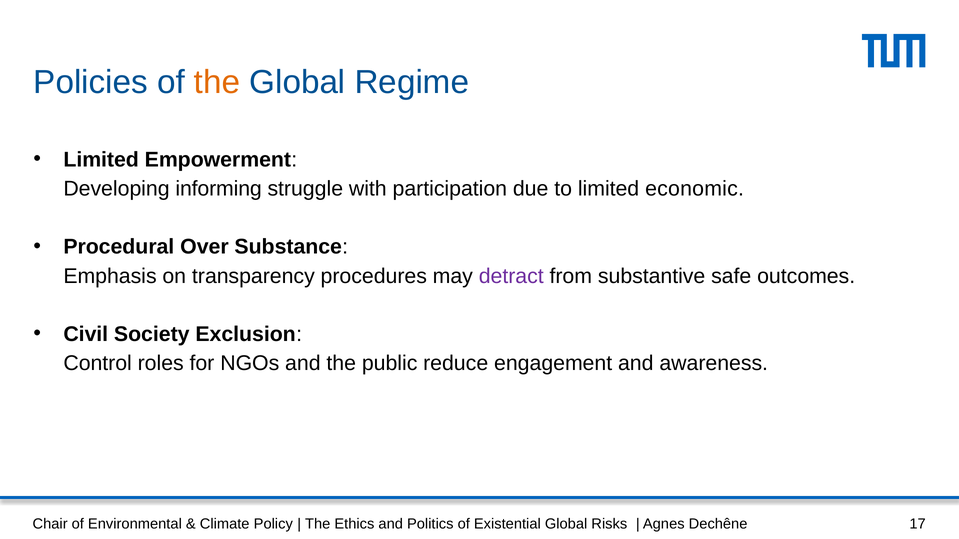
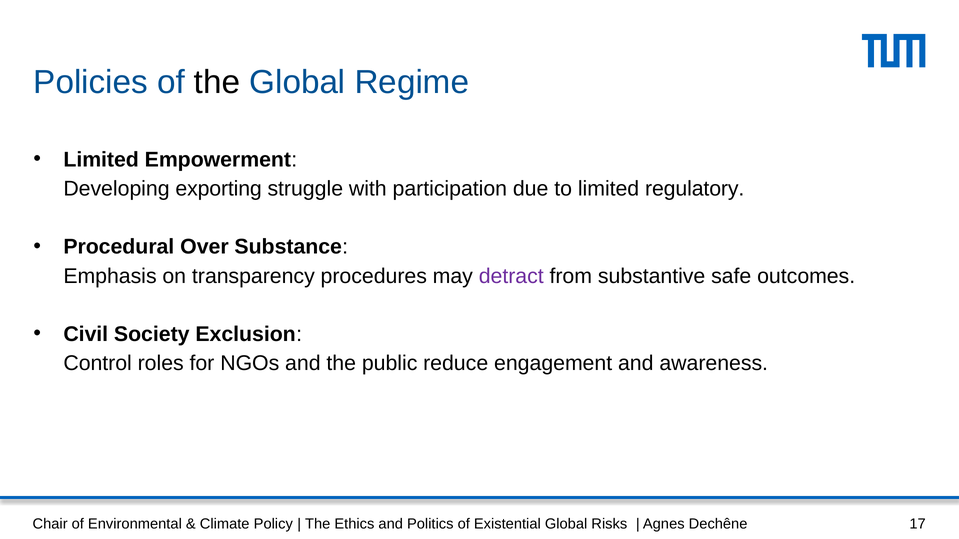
the colour: orange -> black (217, 82)
informing: informing -> exporting (219, 189)
economic: economic -> regulatory (695, 189)
